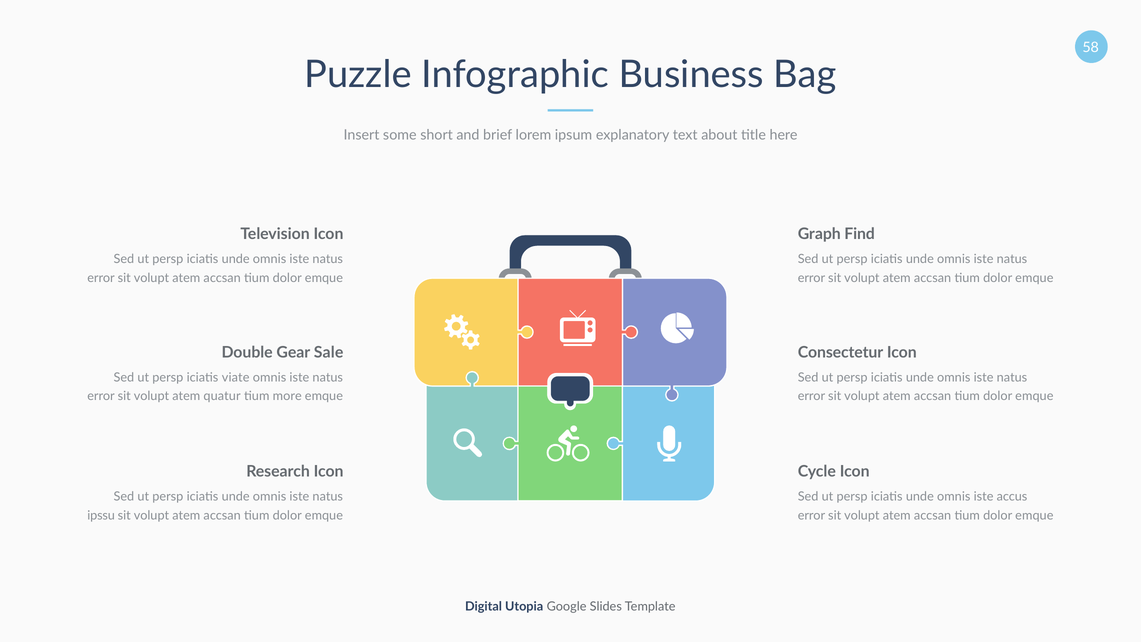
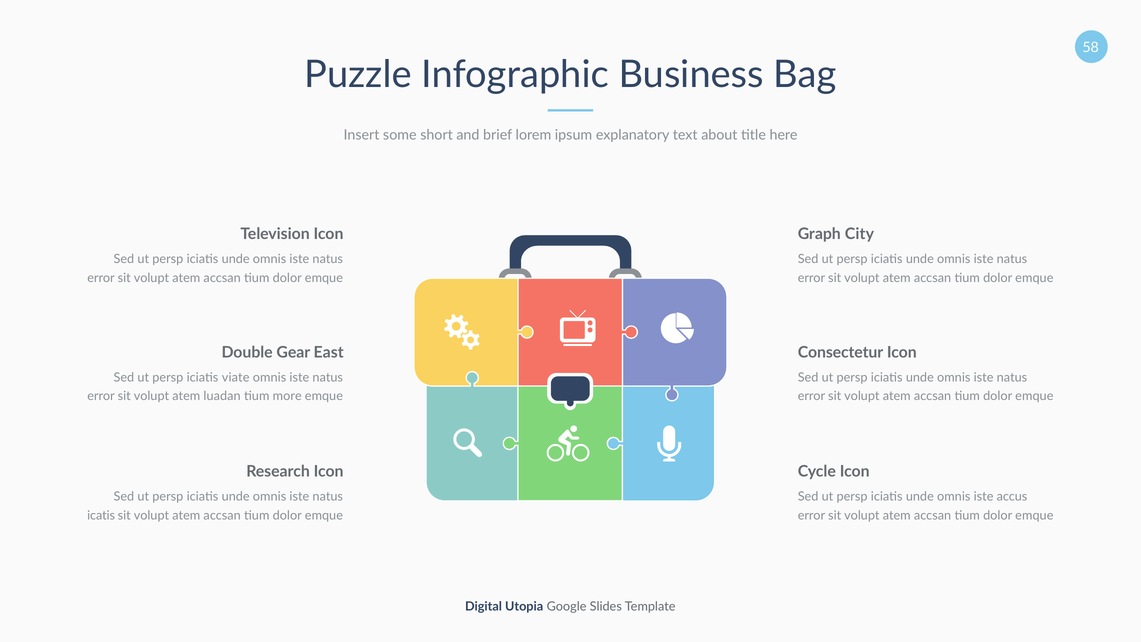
Find: Find -> City (859, 234)
Sale: Sale -> East (329, 352)
quatur: quatur -> luadan (222, 396)
ipssu: ipssu -> icatis (101, 515)
